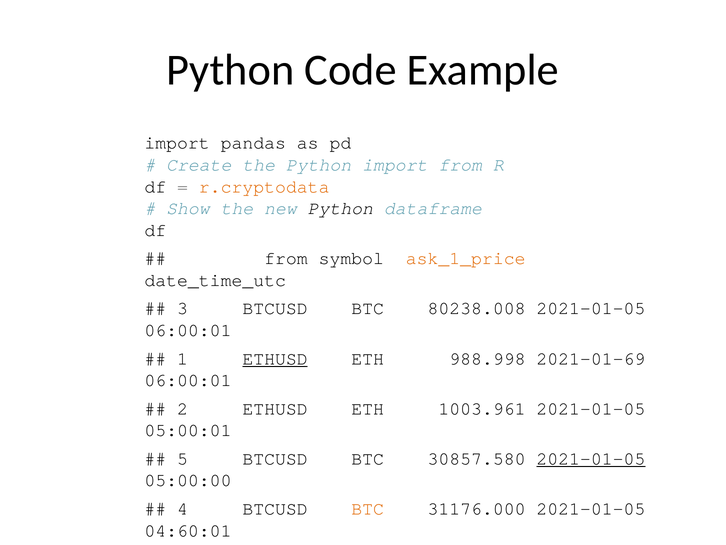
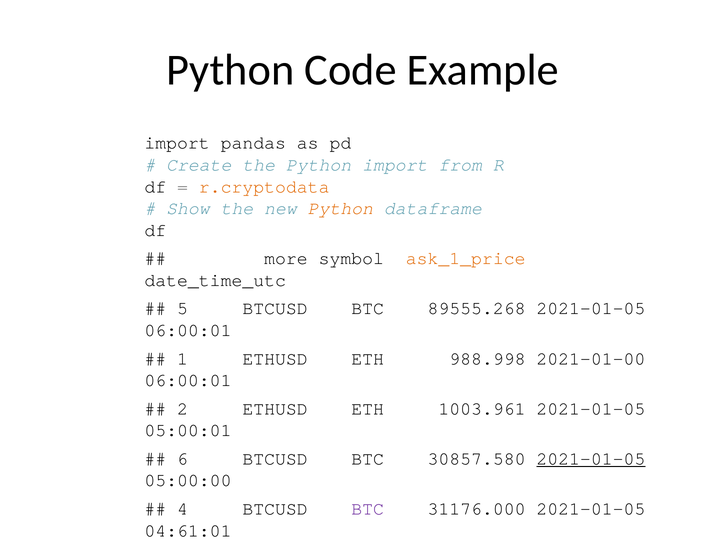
Python colour: black -> orange (340, 208)
from: from -> more (286, 258)
3: 3 -> 5 (183, 308)
80238.008: 80238.008 -> 89555.268 (477, 308)
ETHUSD underline: present -> none (275, 358)
2021-01-69: 2021-01-69 -> 2021-01-00 (591, 358)
5: 5 -> 6 (183, 458)
BTC colour: orange -> purple (368, 508)
04:60:01: 04:60:01 -> 04:61:01 (188, 530)
